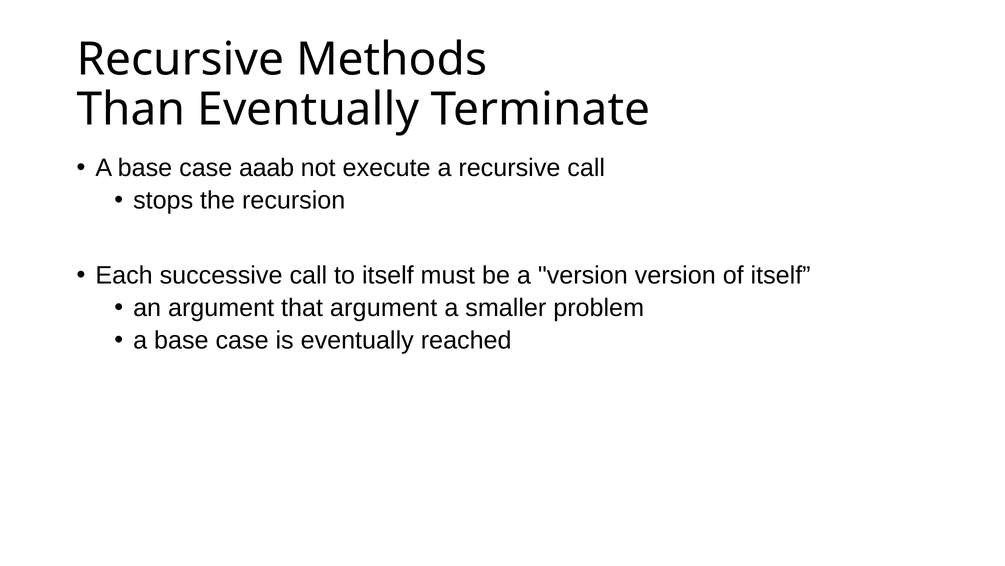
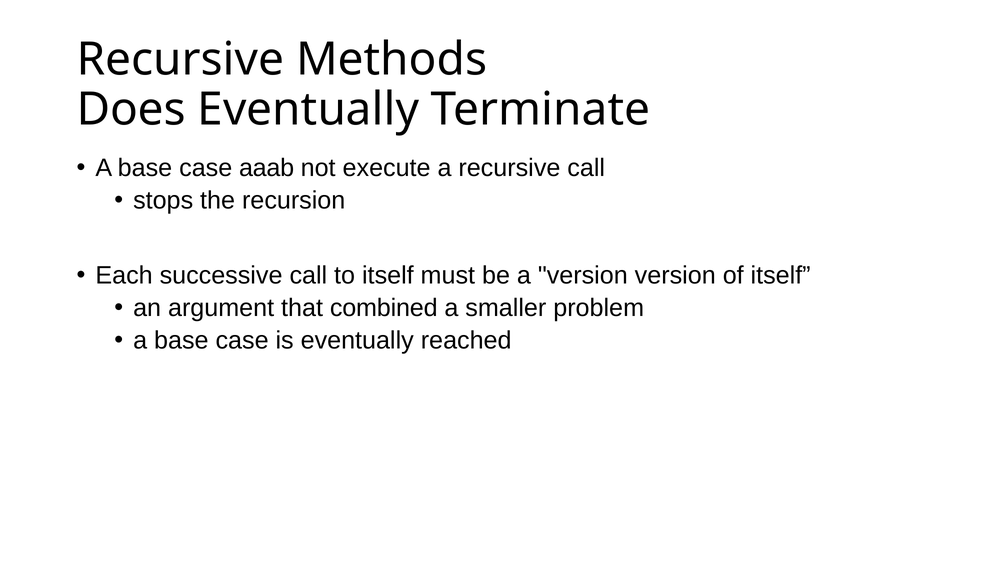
Than: Than -> Does (131, 109)
that argument: argument -> combined (384, 308)
